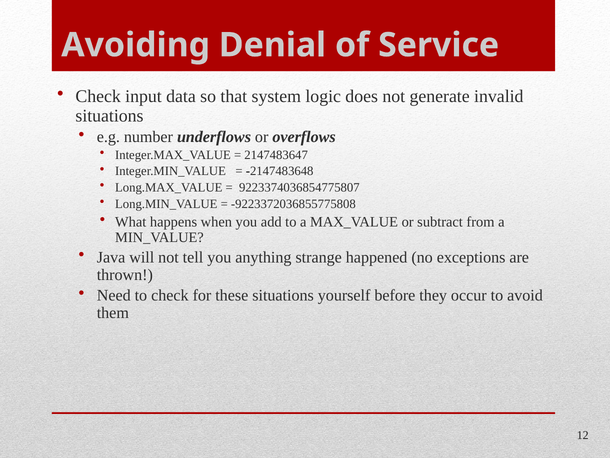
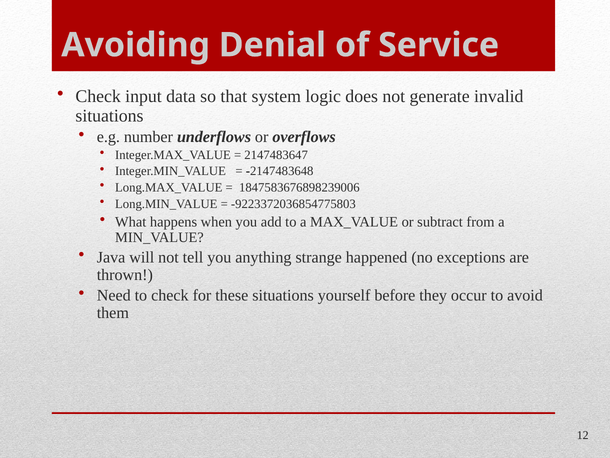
9223374036854775807: 9223374036854775807 -> 1847583676898239006 (299, 187)
-9223372036855775808: -9223372036855775808 -> -9223372036854775803 (293, 204)
